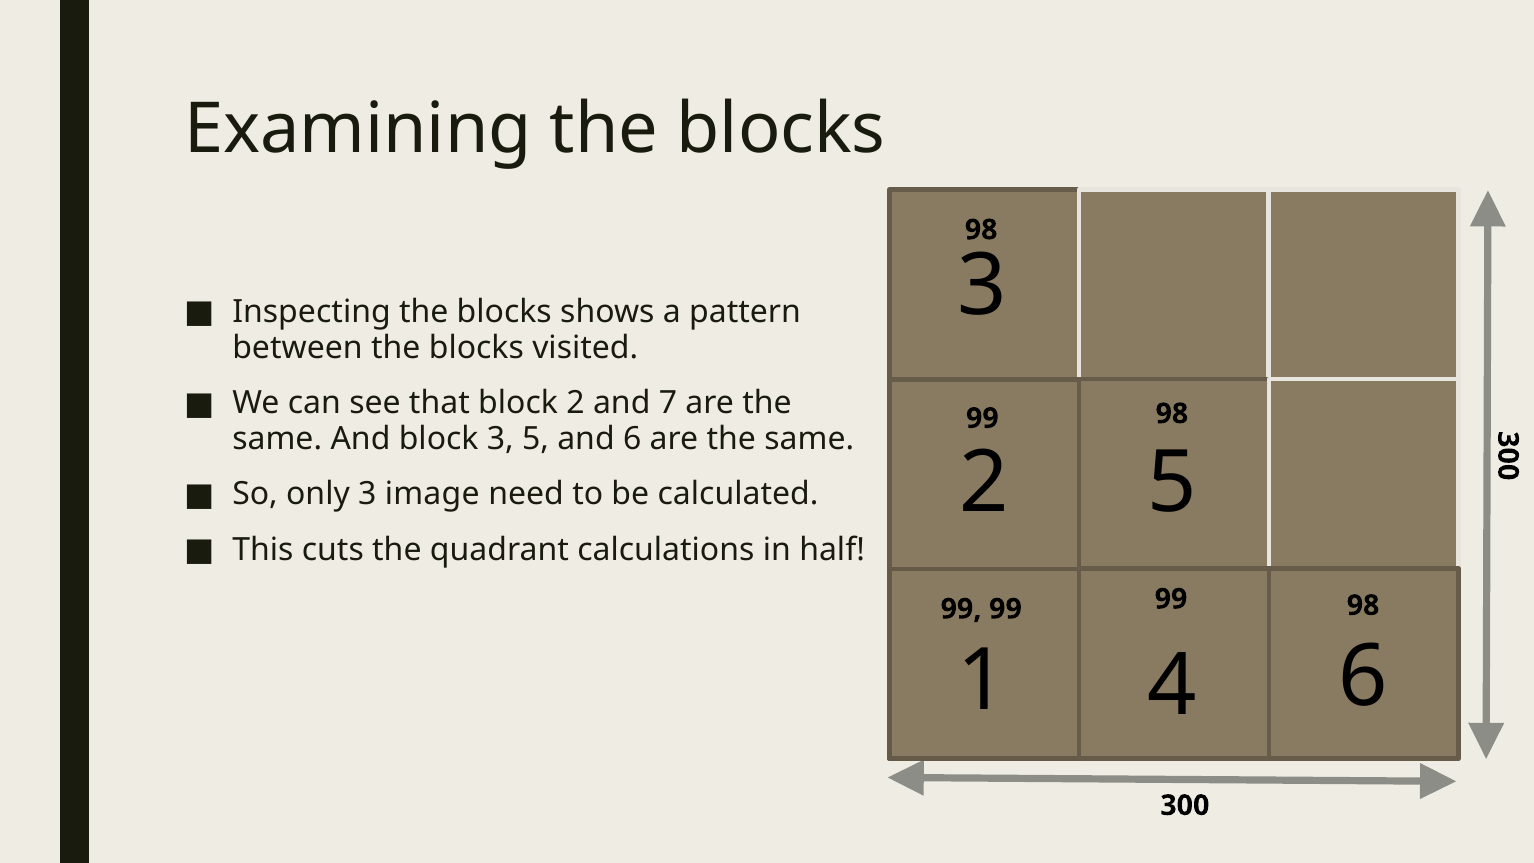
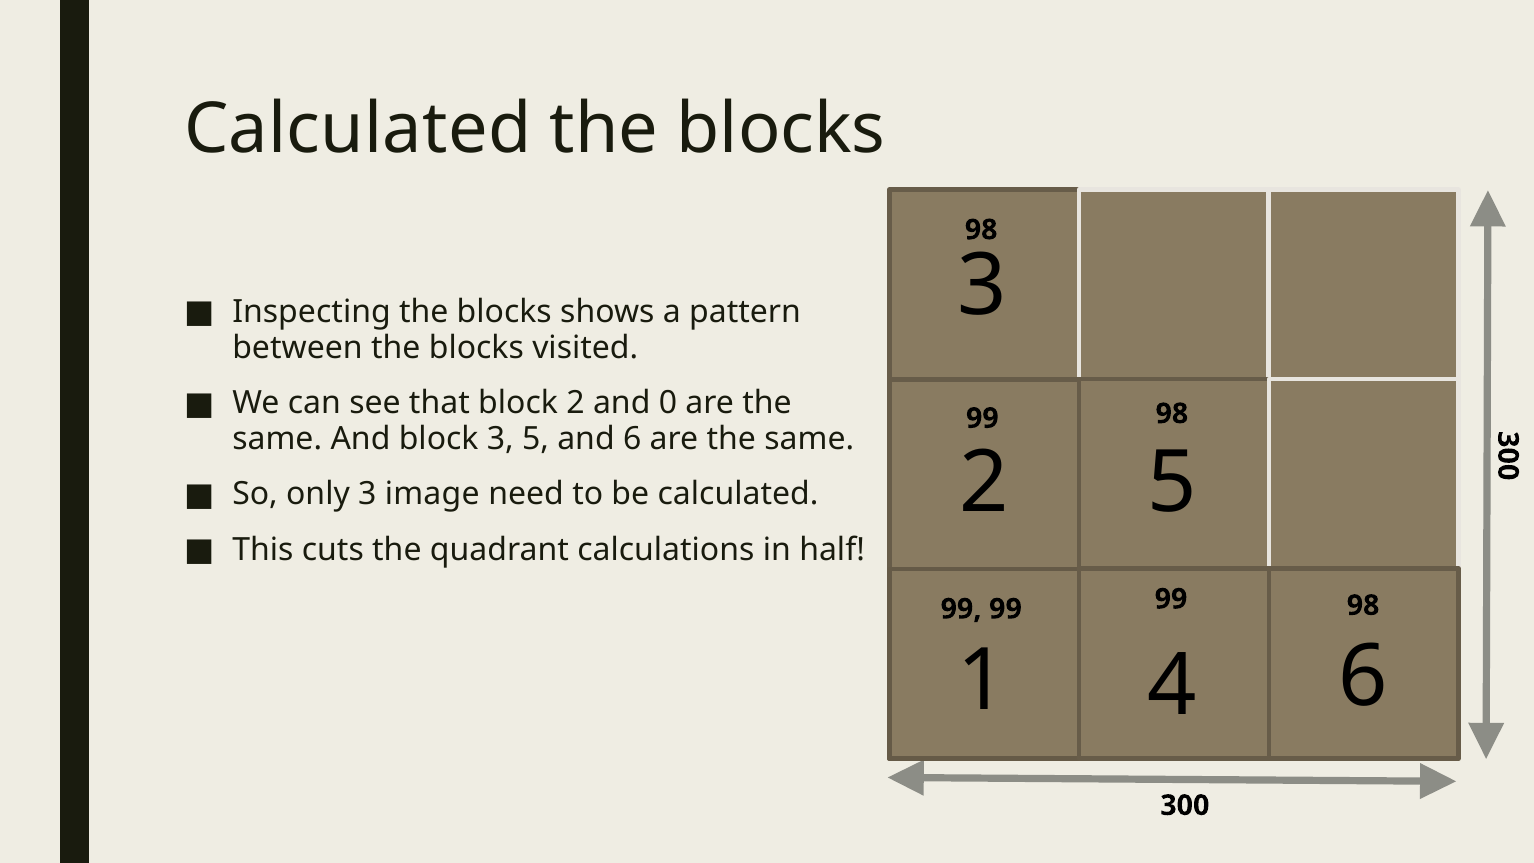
Examining: Examining -> Calculated (358, 129)
and 7: 7 -> 0 (668, 403)
